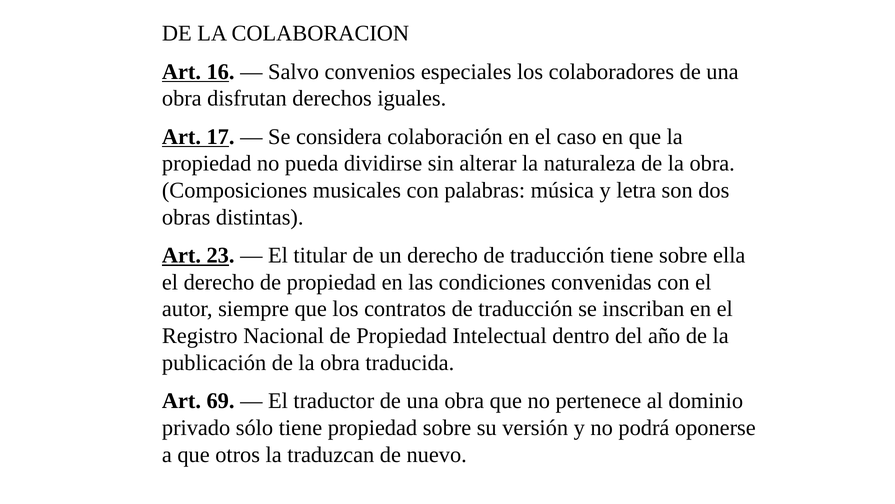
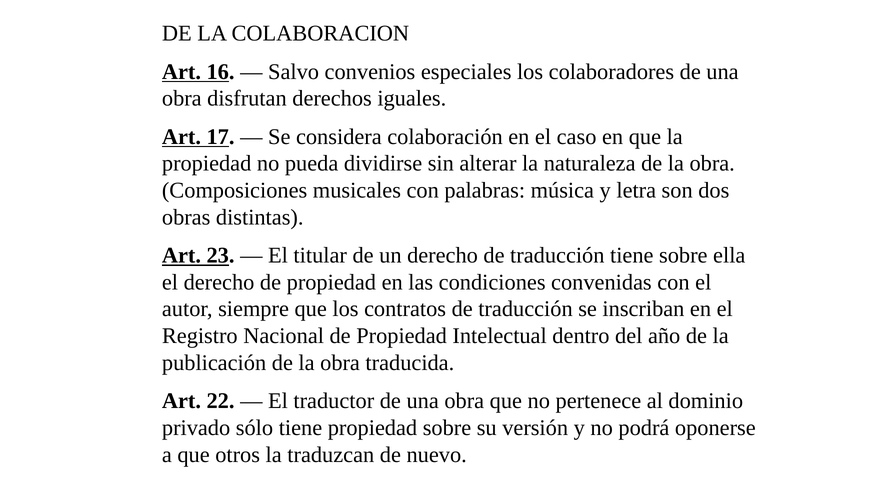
69: 69 -> 22 (221, 400)
